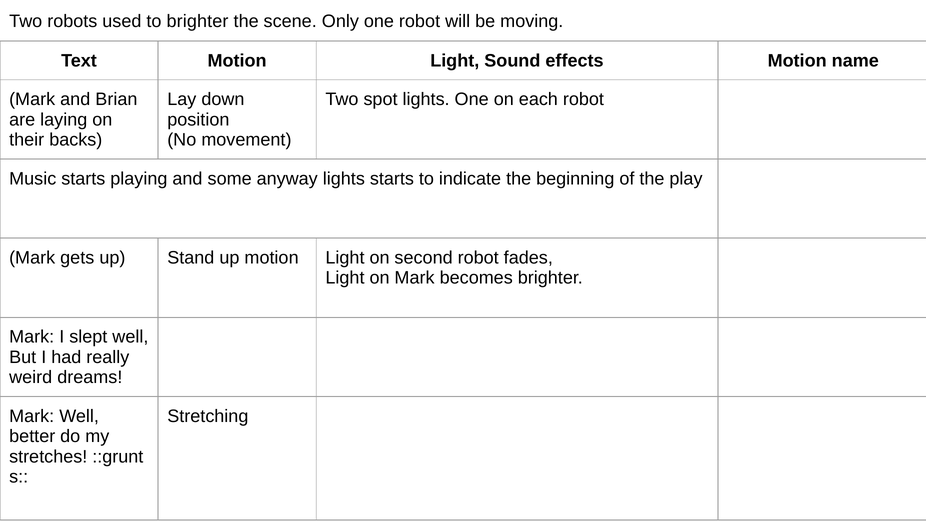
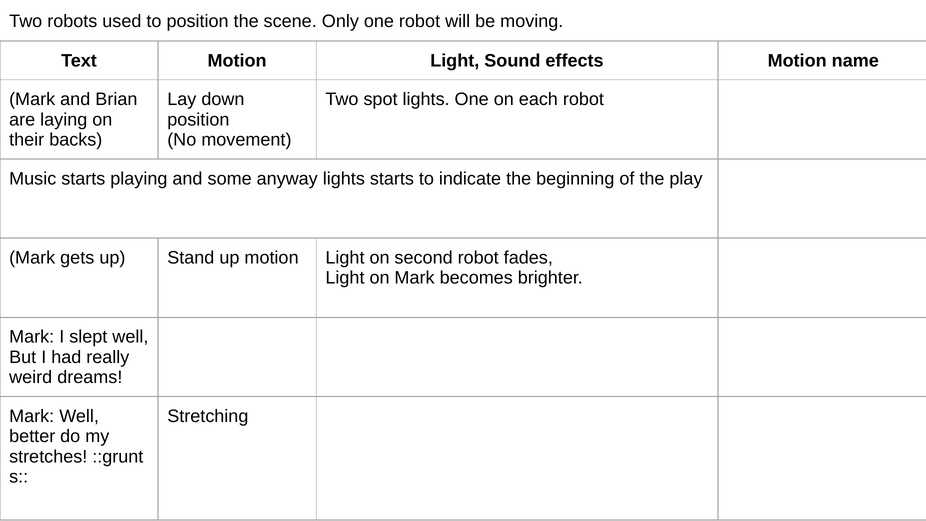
to brighter: brighter -> position (198, 21)
